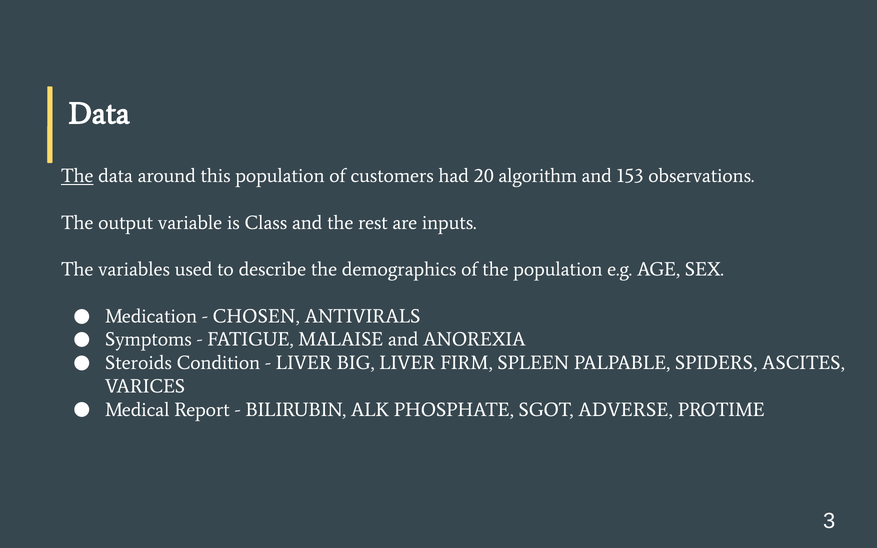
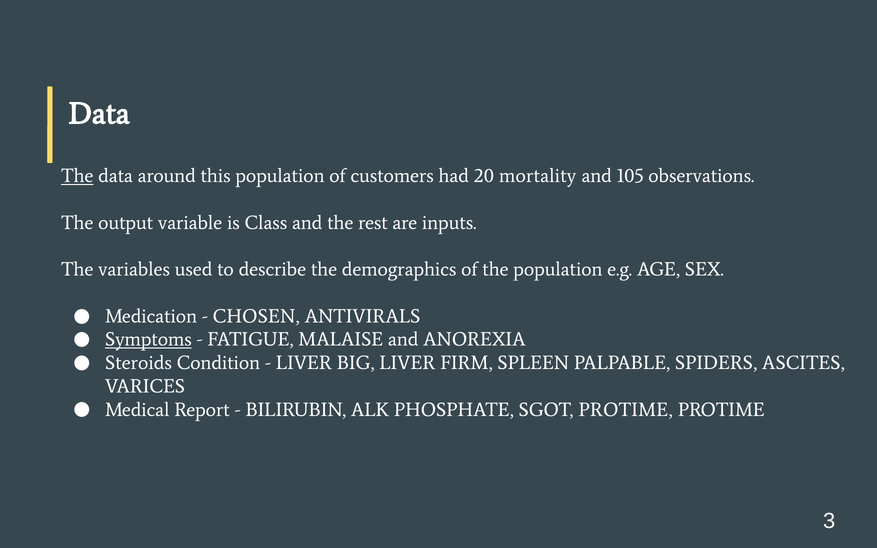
algorithm: algorithm -> mortality (538, 176)
153: 153 -> 105 (630, 176)
Symptoms underline: none -> present (148, 340)
SGOT ADVERSE: ADVERSE -> PROTIME (626, 410)
